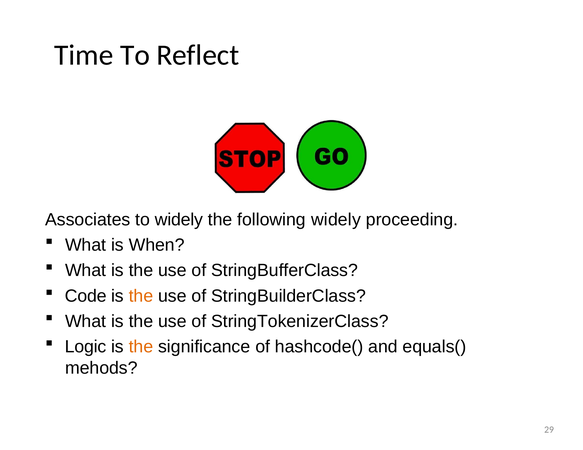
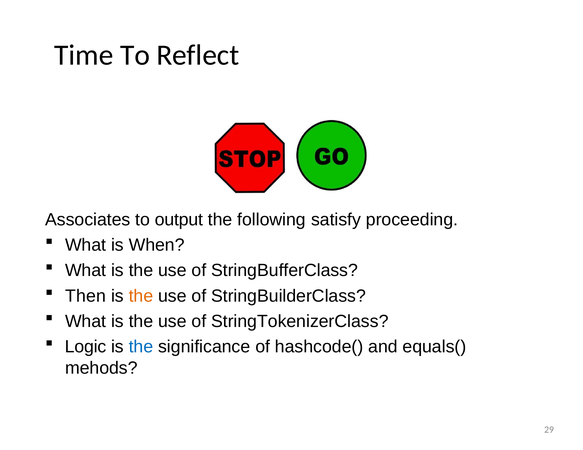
to widely: widely -> output (179, 220)
following widely: widely -> satisfy (336, 220)
Code: Code -> Then (86, 296)
the colour: orange -> blue (141, 347)
